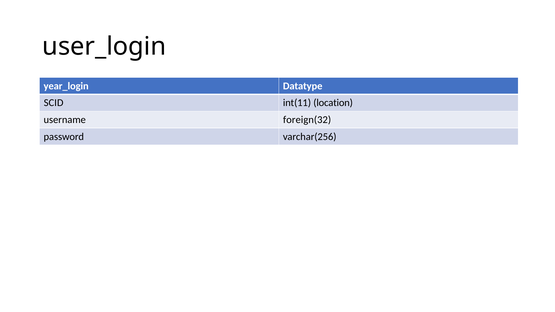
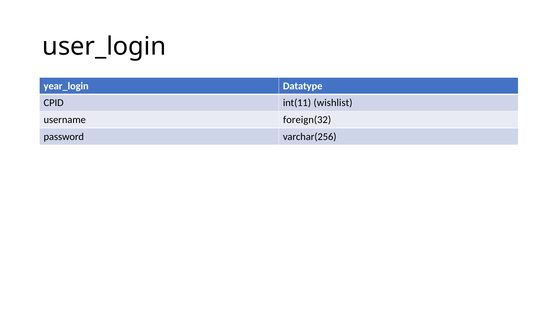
SCID: SCID -> CPID (54, 103)
location: location -> wishlist (333, 103)
